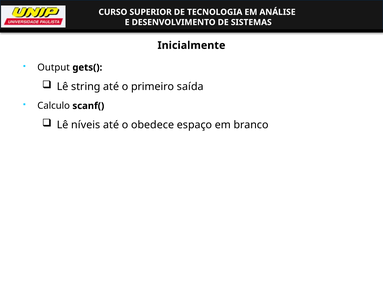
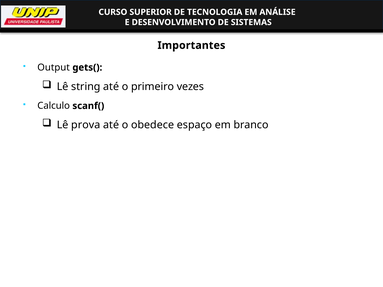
Inicialmente: Inicialmente -> Importantes (191, 45)
saída: saída -> vezes (190, 87)
níveis: níveis -> prova (86, 125)
